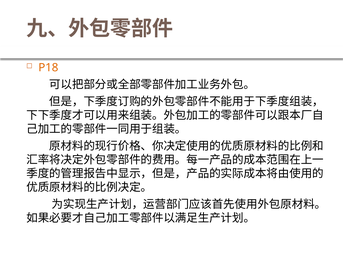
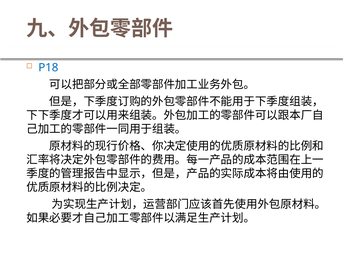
P18 colour: orange -> blue (48, 68)
